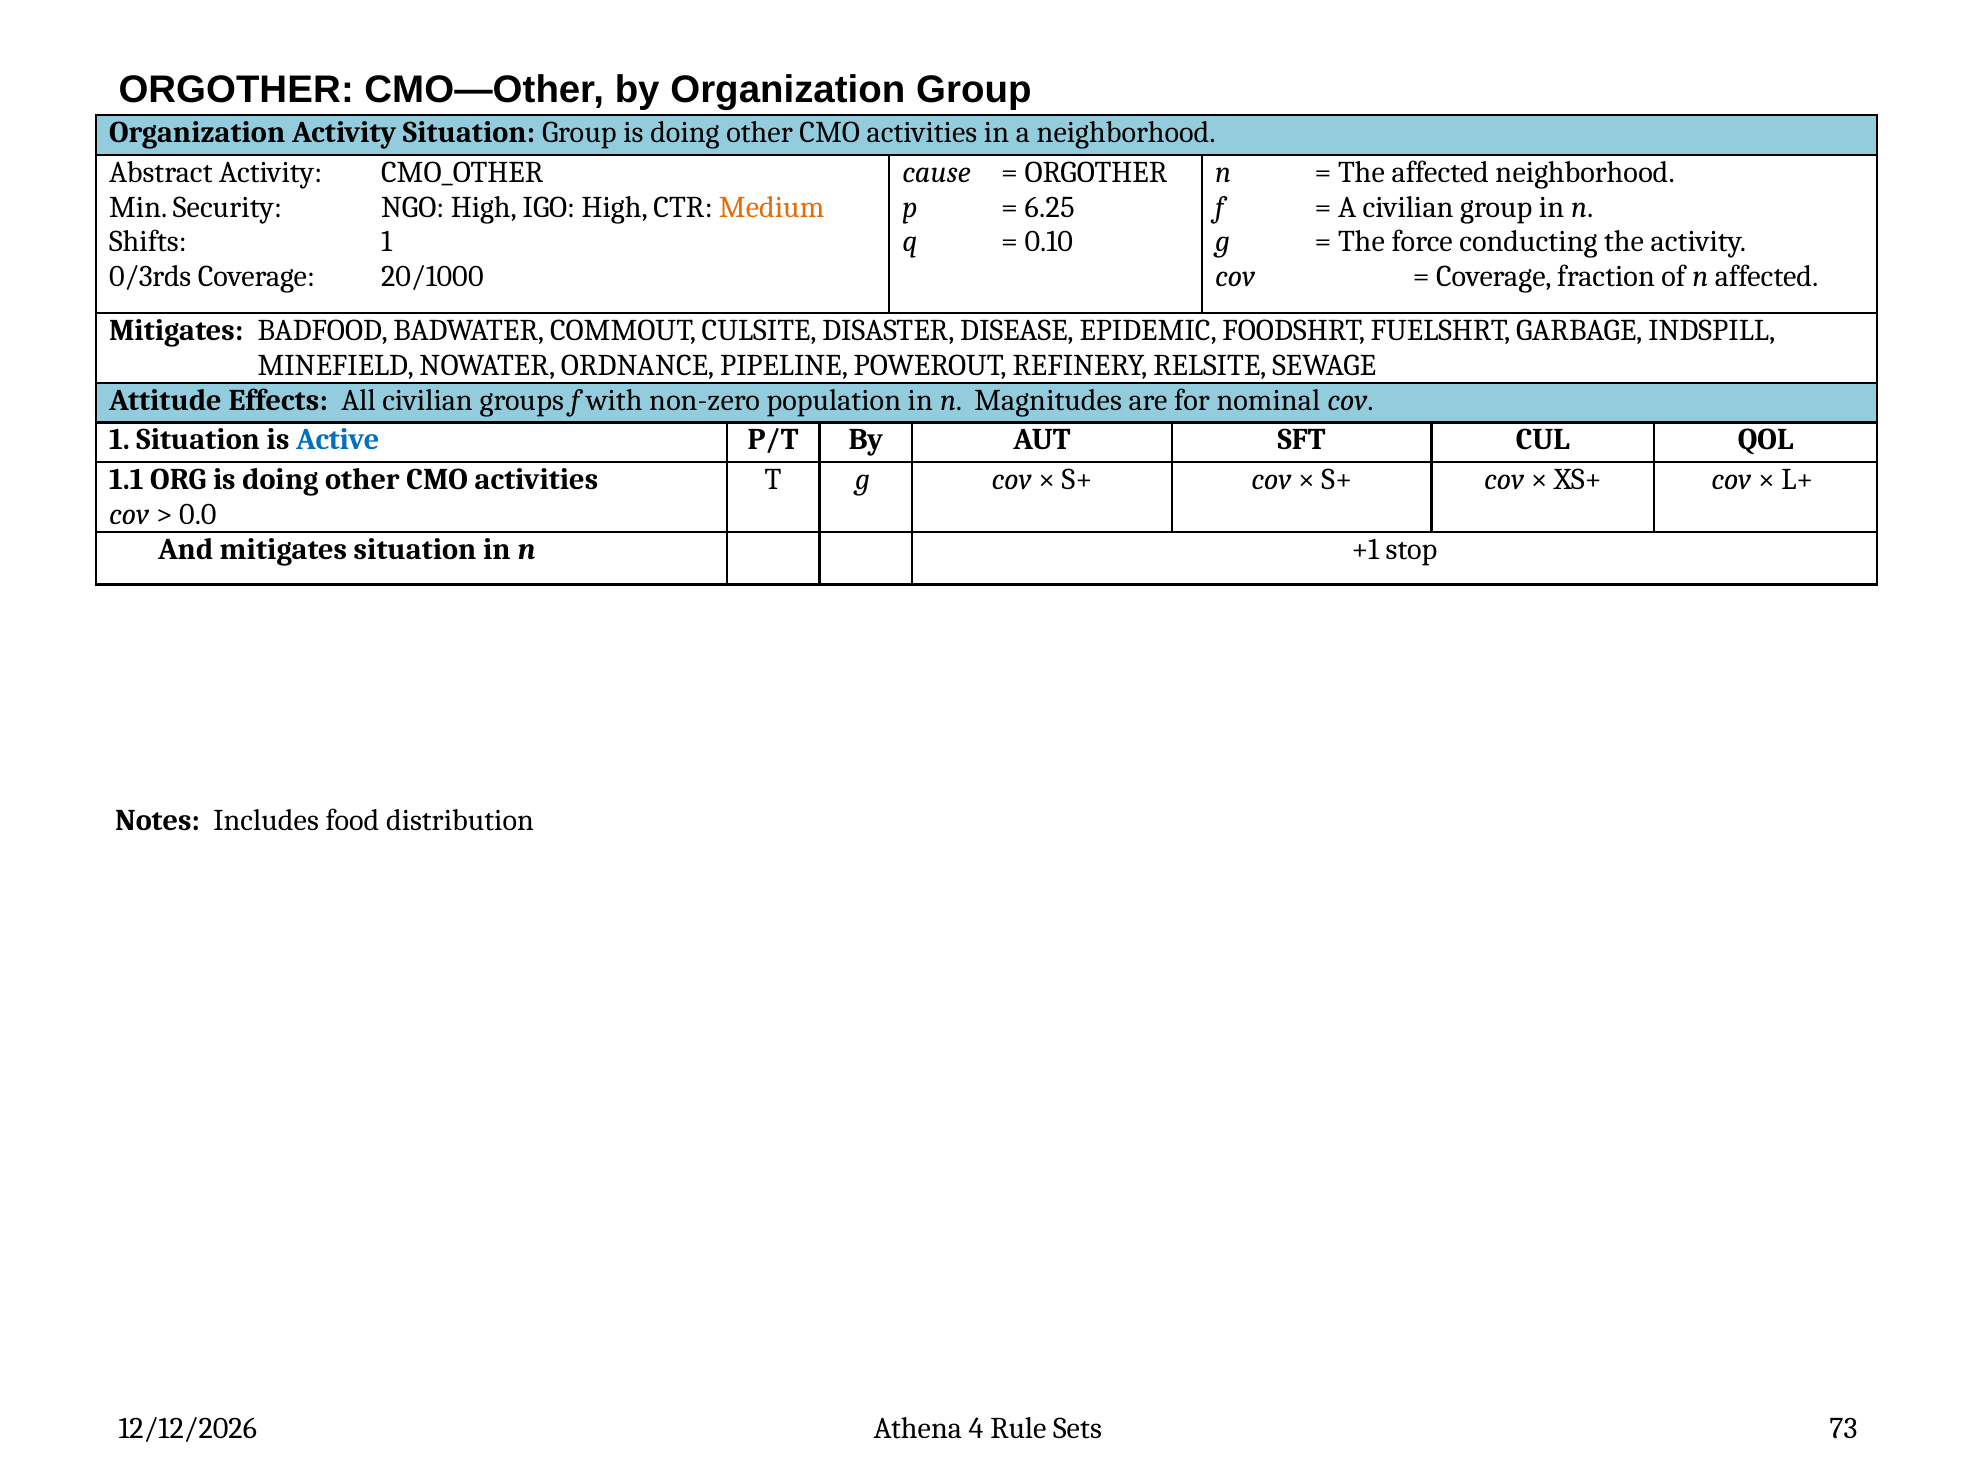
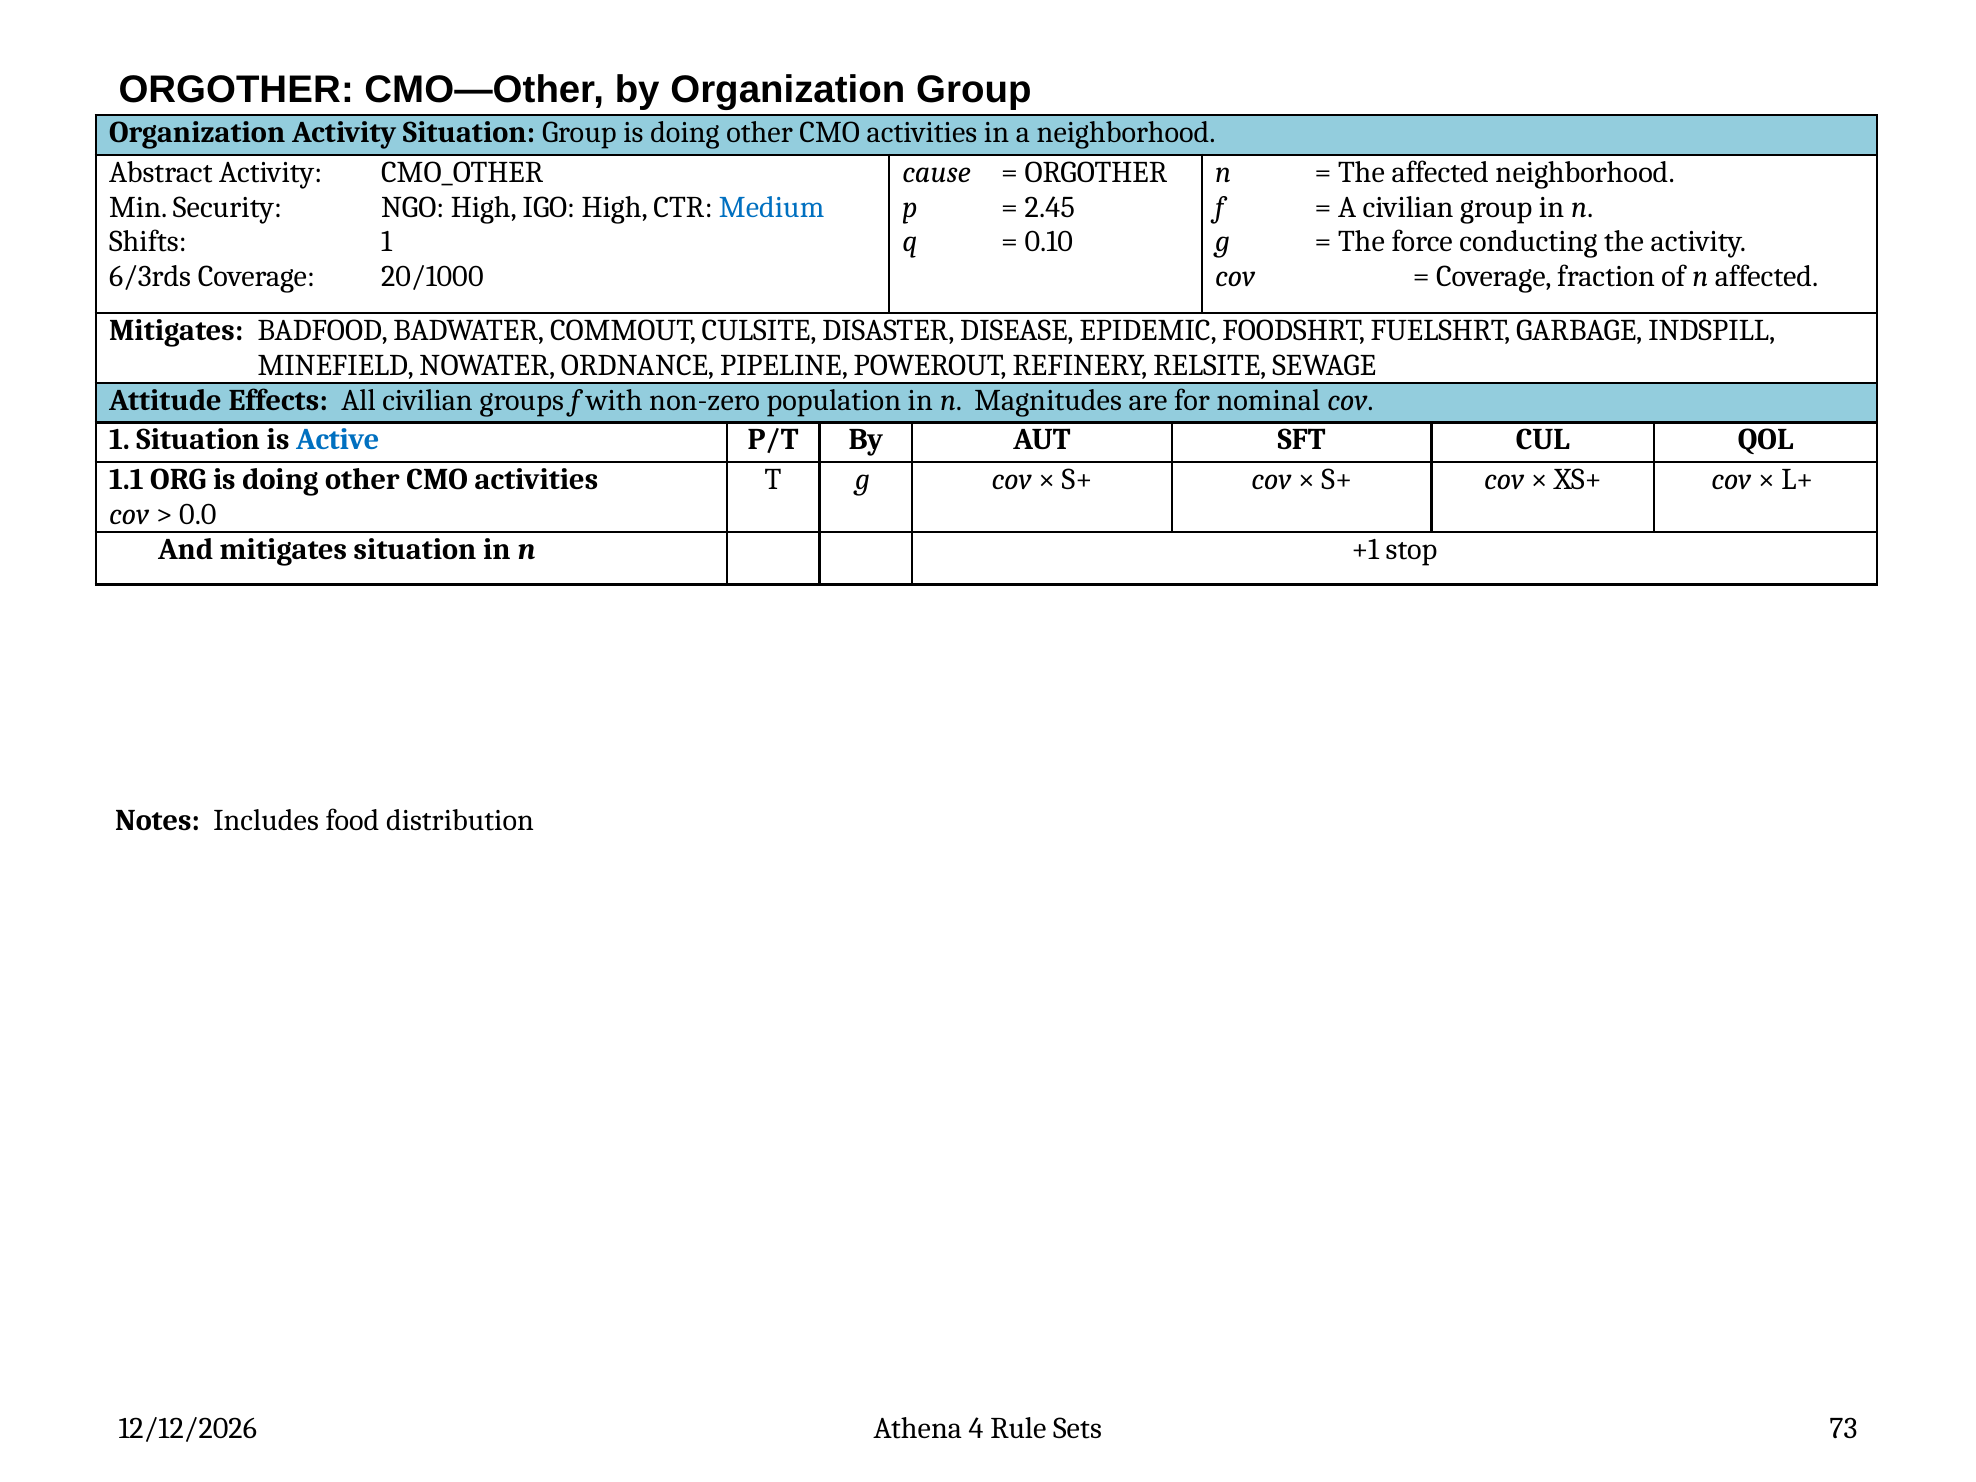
Medium colour: orange -> blue (772, 207)
6.25: 6.25 -> 2.45 (1050, 207)
0/3rds: 0/3rds -> 6/3rds (150, 277)
